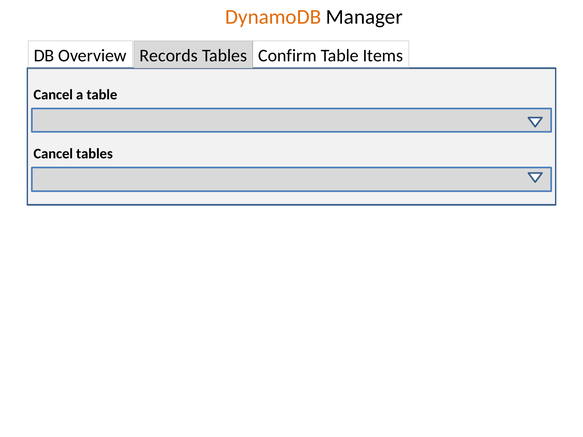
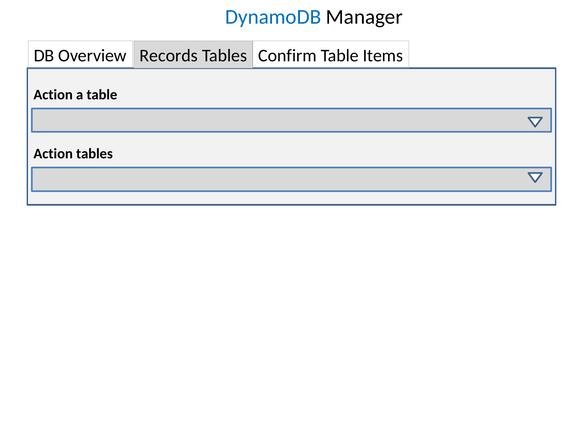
DynamoDB colour: orange -> blue (273, 17)
Cancel: Cancel -> Action (53, 95)
Cancel: Cancel -> Action (53, 154)
